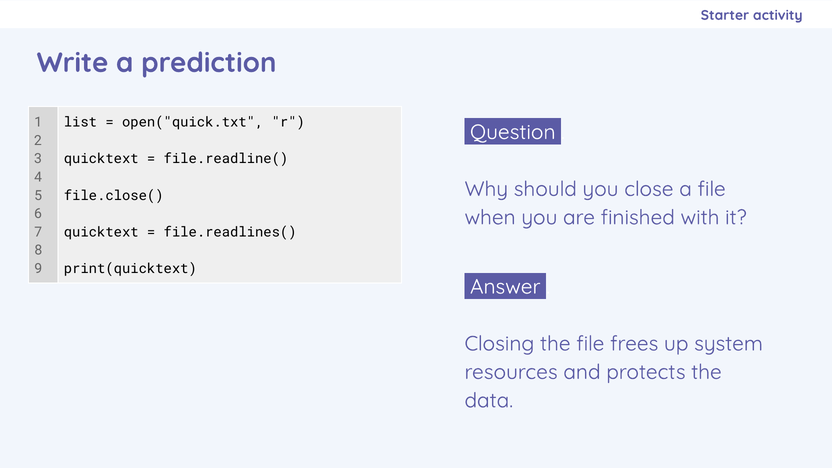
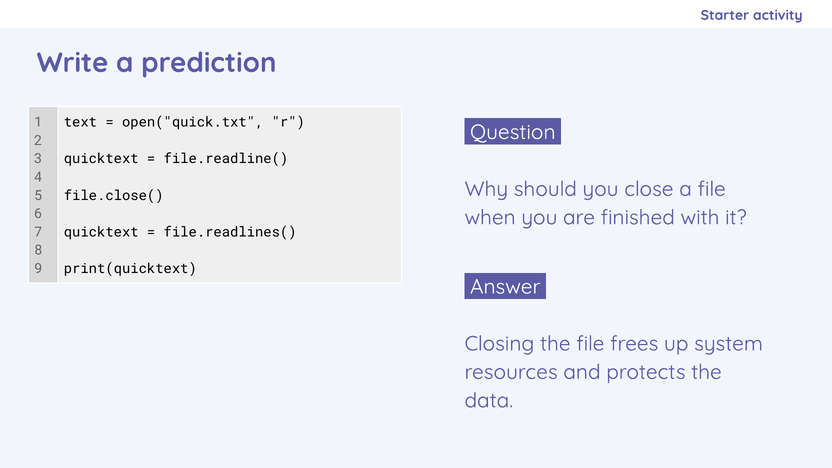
list: list -> text (80, 122)
